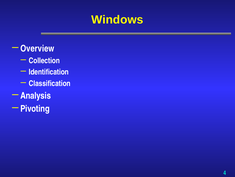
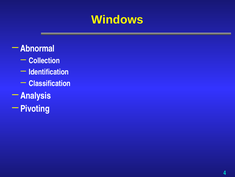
Overview: Overview -> Abnormal (37, 48)
